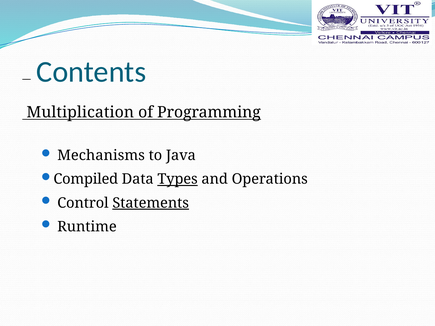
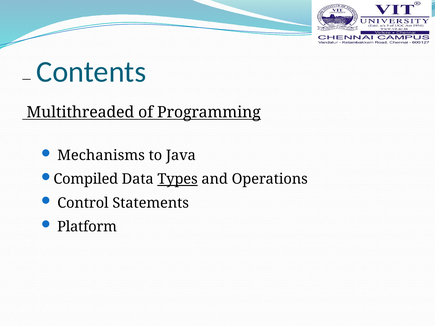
Multiplication: Multiplication -> Multithreaded (80, 112)
Statements underline: present -> none (151, 203)
Runtime: Runtime -> Platform (87, 227)
